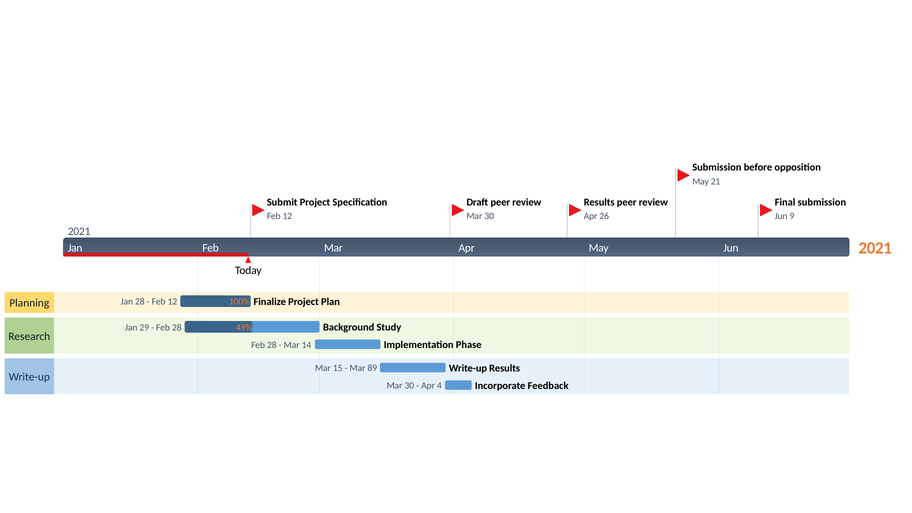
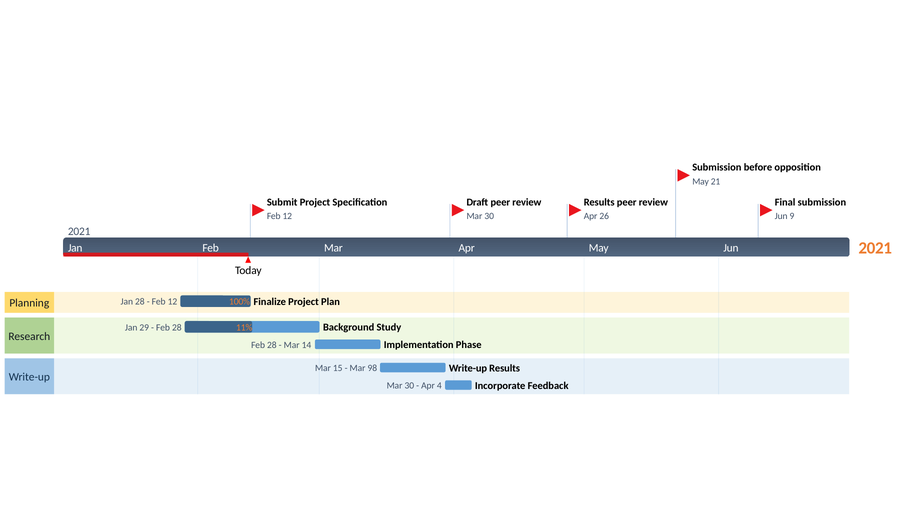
49%: 49% -> 11% (244, 327)
89: 89 -> 98 (372, 368)
